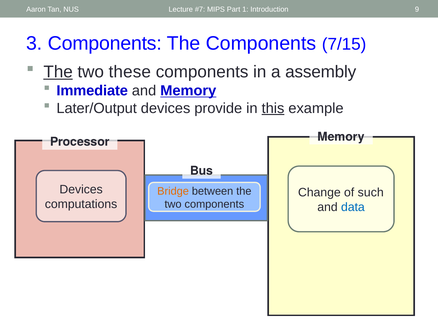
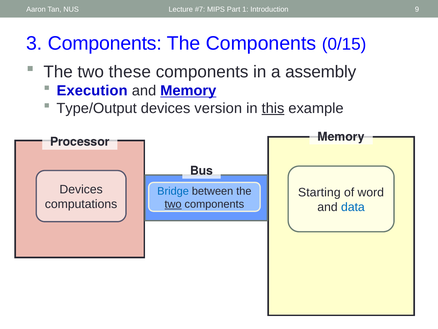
7/15: 7/15 -> 0/15 (344, 44)
The underline: present -> none (58, 72)
Immediate: Immediate -> Execution (92, 91)
Later/Output: Later/Output -> Type/Output (97, 108)
provide: provide -> version (218, 108)
Bridge colour: orange -> blue (173, 191)
Change: Change -> Starting (319, 192)
such: such -> word (371, 192)
two underline: none -> present (173, 204)
